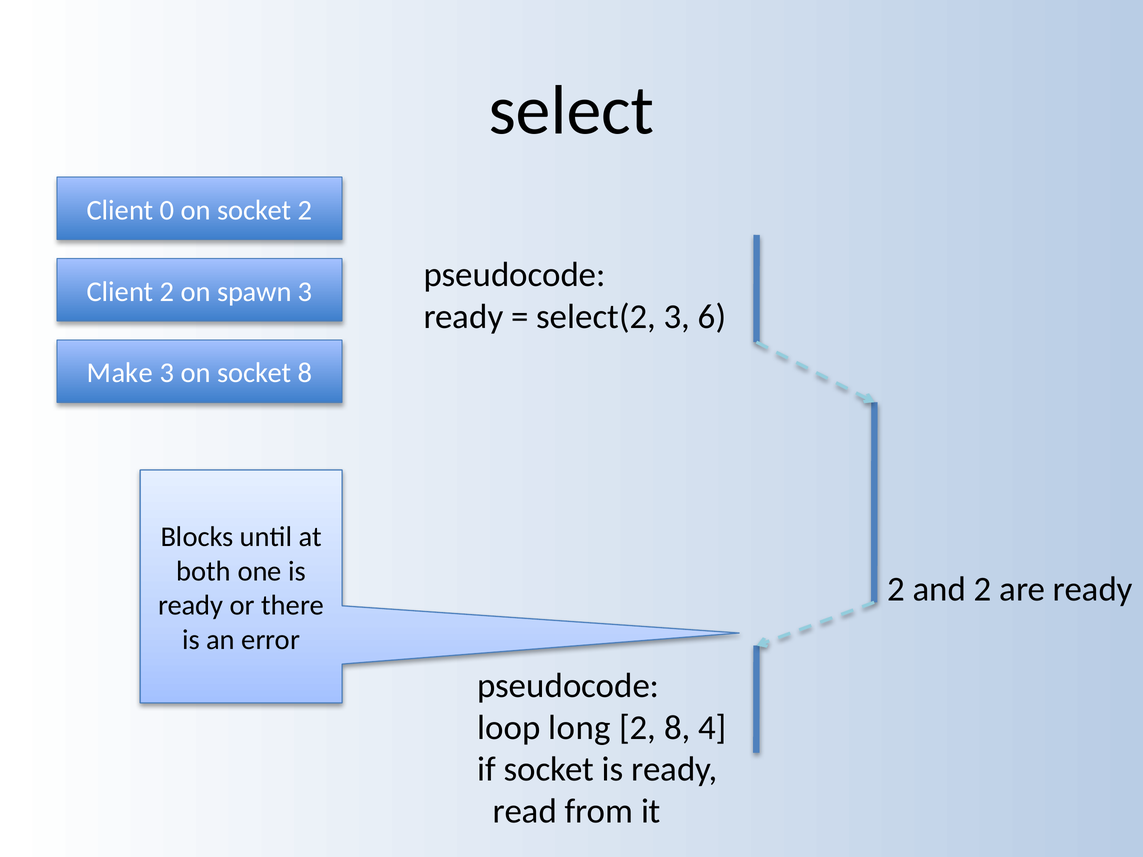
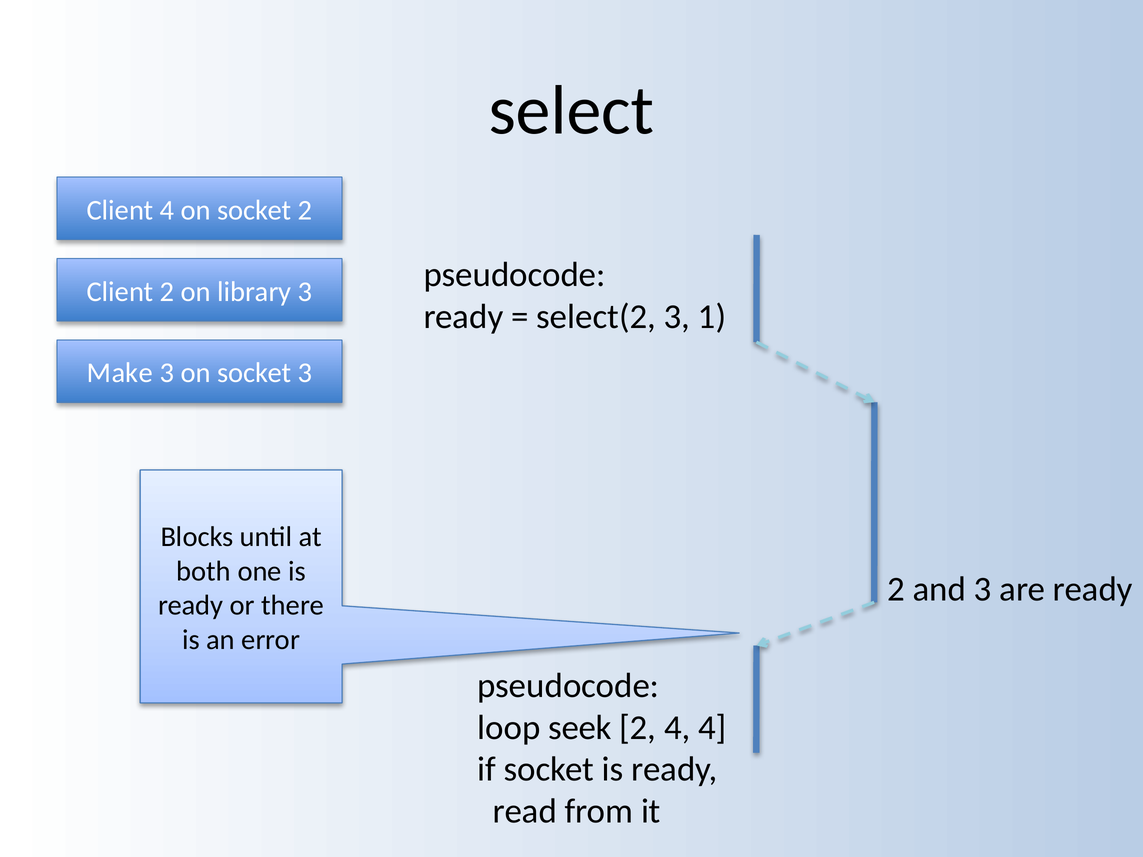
Client 0: 0 -> 4 (167, 210)
spawn: spawn -> library (254, 292)
6: 6 -> 1 (712, 317)
socket 8: 8 -> 3 (305, 373)
and 2: 2 -> 3 (983, 589)
long: long -> seek (580, 728)
2 8: 8 -> 4 (677, 728)
